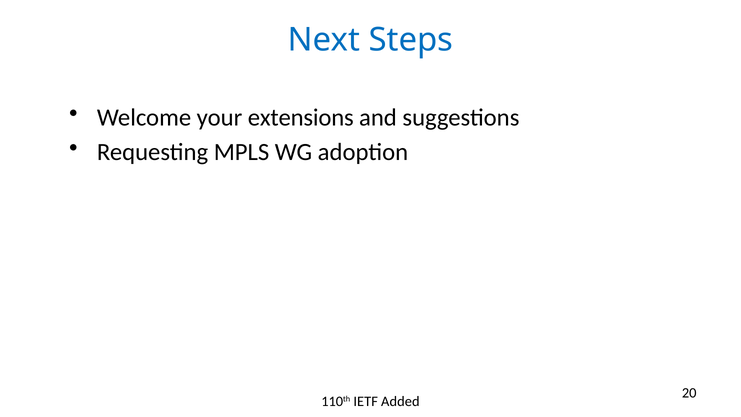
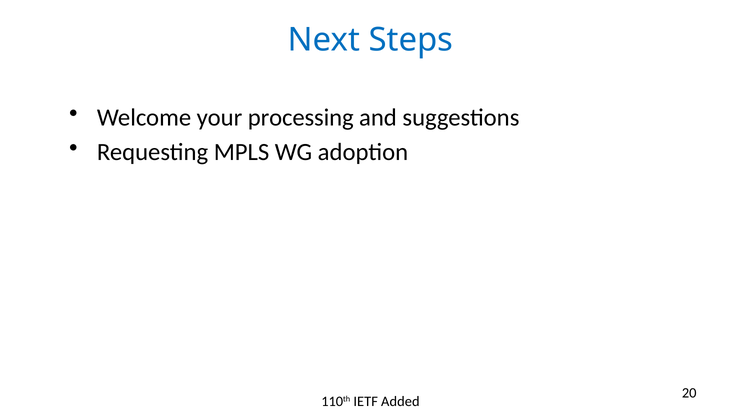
extensions: extensions -> processing (301, 118)
